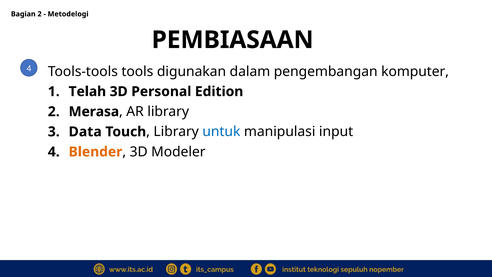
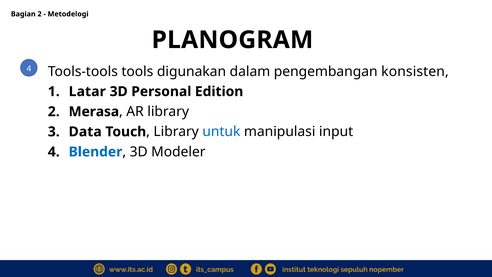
PEMBIASAAN: PEMBIASAAN -> PLANOGRAM (232, 40)
komputer: komputer -> konsisten (415, 71)
Telah: Telah -> Latar (87, 91)
Blender colour: orange -> blue (95, 152)
